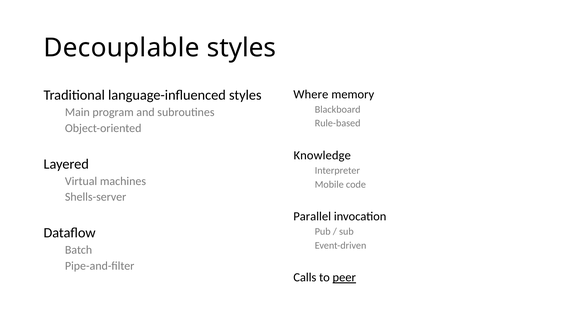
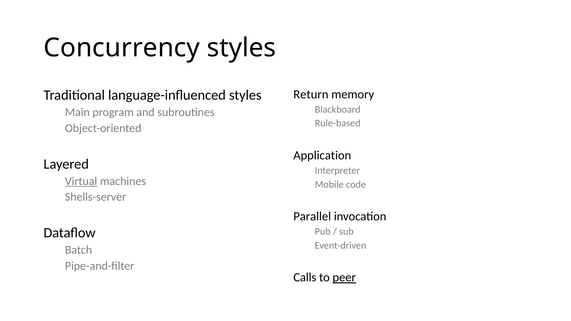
Decouplable: Decouplable -> Concurrency (122, 48)
Where: Where -> Return (311, 94)
Knowledge: Knowledge -> Application (322, 155)
Virtual underline: none -> present (81, 181)
